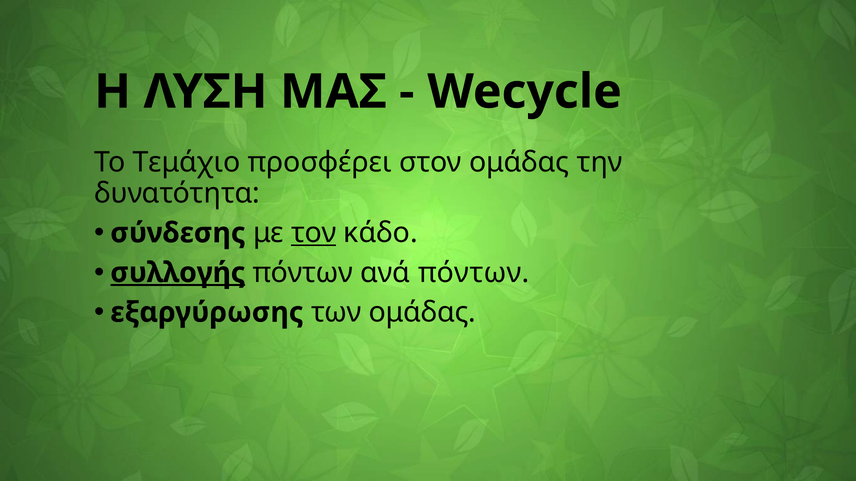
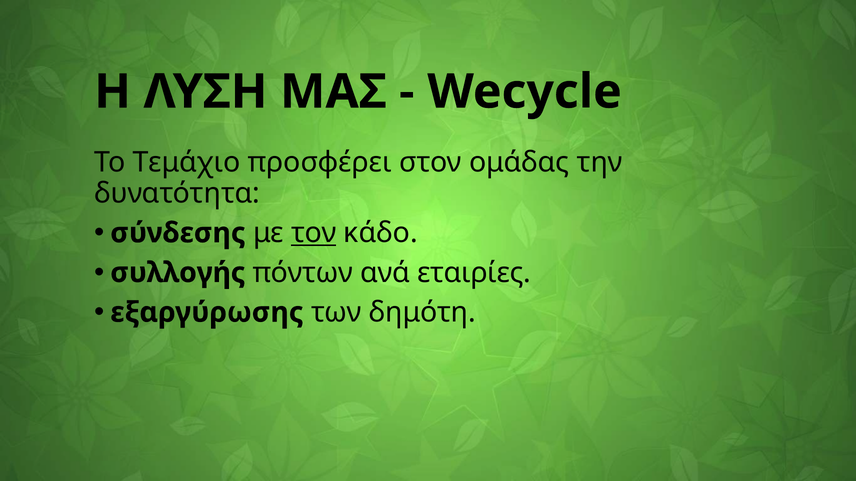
συλλογής underline: present -> none (178, 273)
ανά πόντων: πόντων -> εταιρίες (474, 273)
των ομάδας: ομάδας -> δημότη (422, 313)
